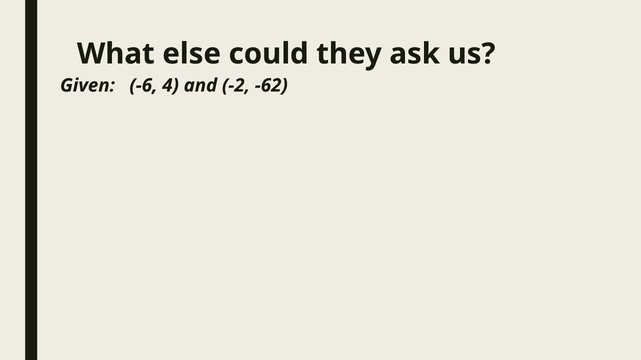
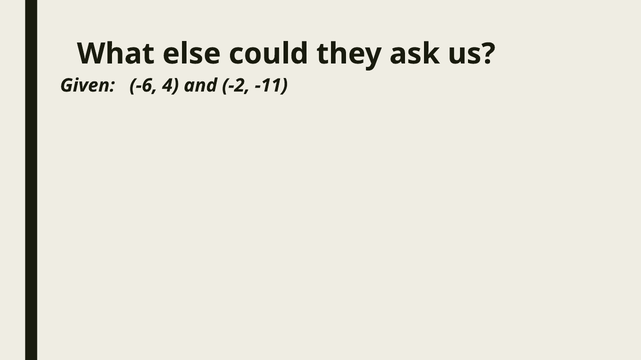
-62: -62 -> -11 (271, 86)
